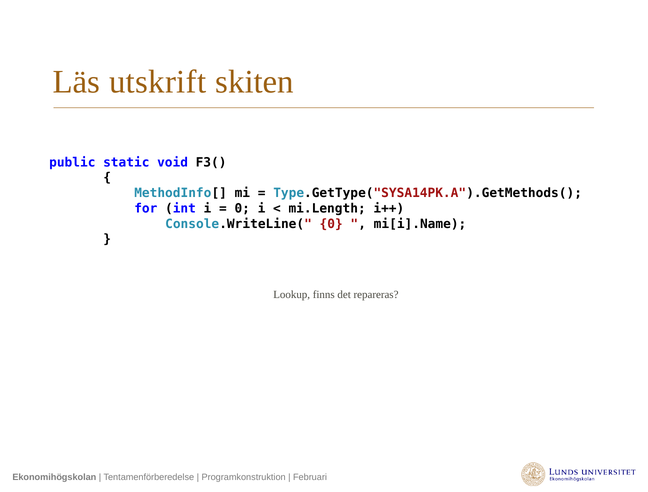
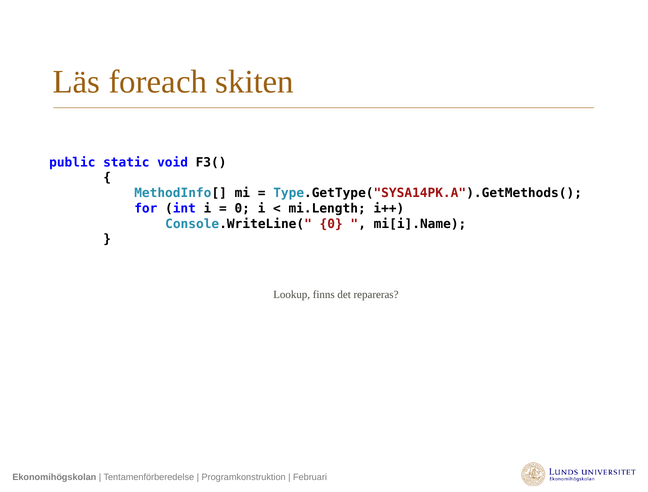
utskrift: utskrift -> foreach (158, 82)
